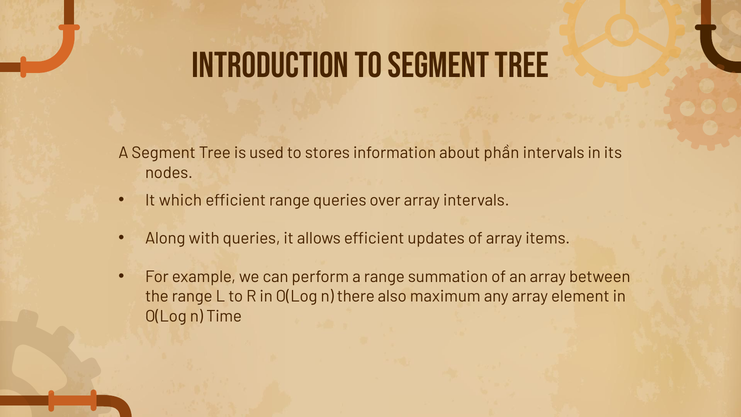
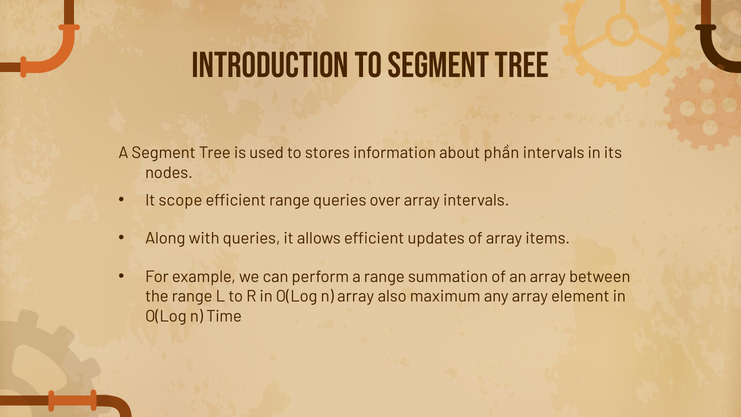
which: which -> scope (180, 200)
n there: there -> array (356, 296)
